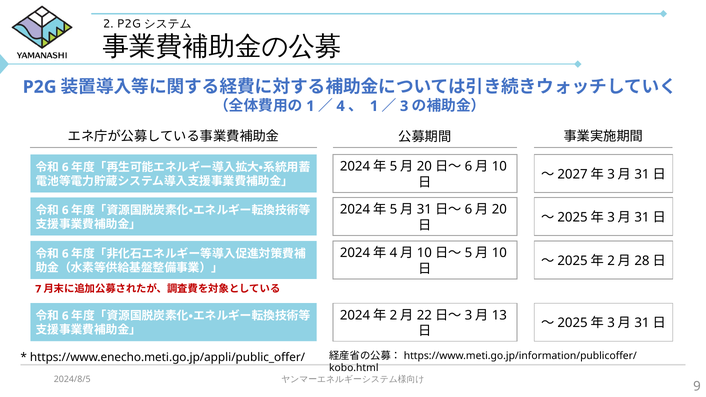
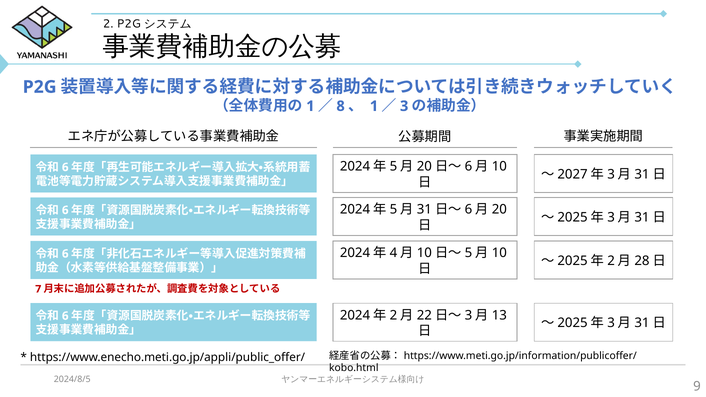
4: 4 -> 8 (341, 106)
